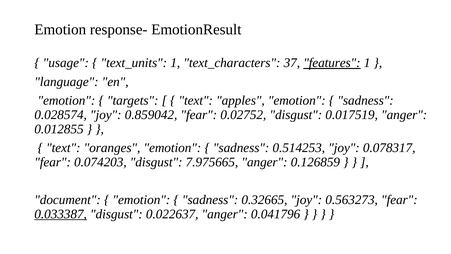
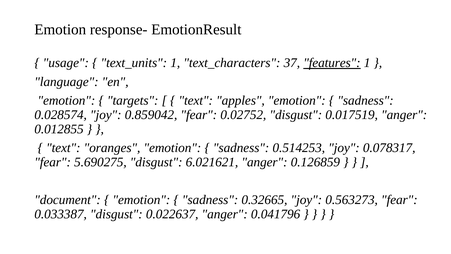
0.074203: 0.074203 -> 5.690275 (100, 162)
7.975665: 7.975665 -> 6.021621 (212, 162)
0.033387 underline: present -> none (61, 214)
